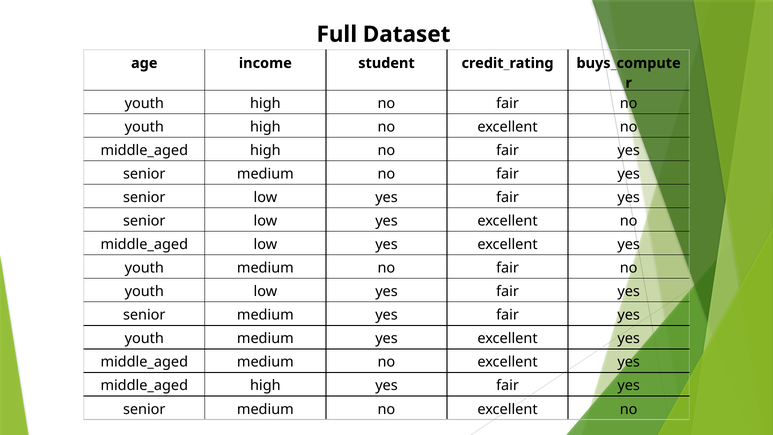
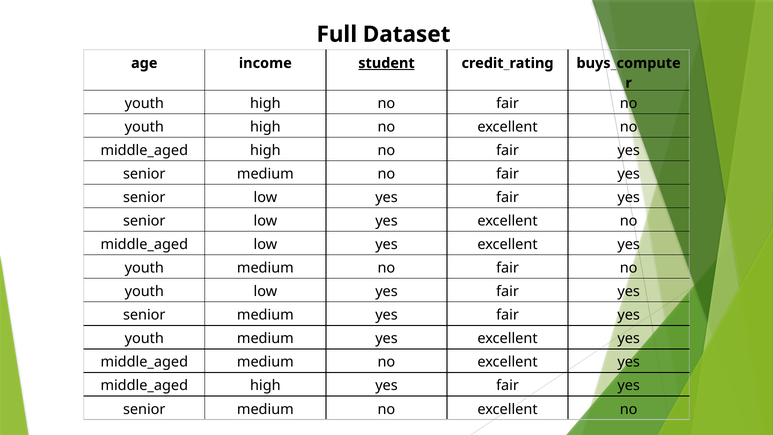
student underline: none -> present (386, 63)
